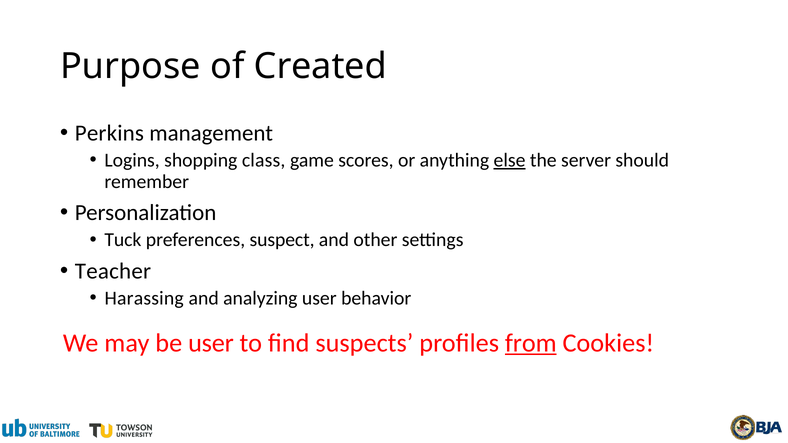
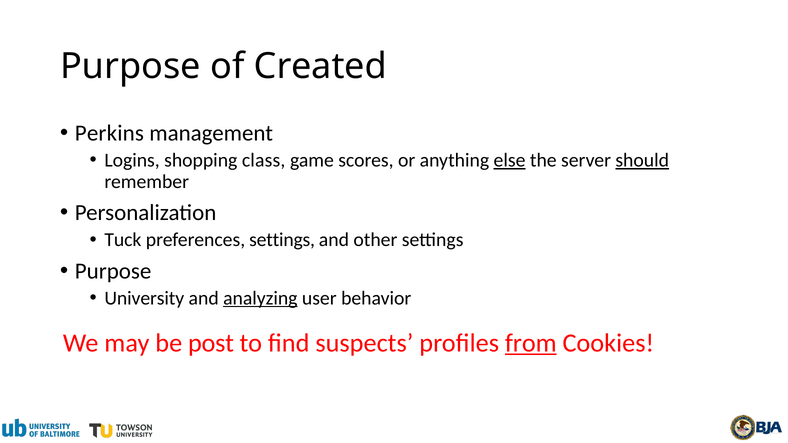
should underline: none -> present (642, 160)
preferences suspect: suspect -> settings (282, 240)
Teacher: Teacher -> Purpose (113, 271)
Harassing: Harassing -> University (144, 298)
analyzing underline: none -> present (260, 298)
be user: user -> post (211, 343)
